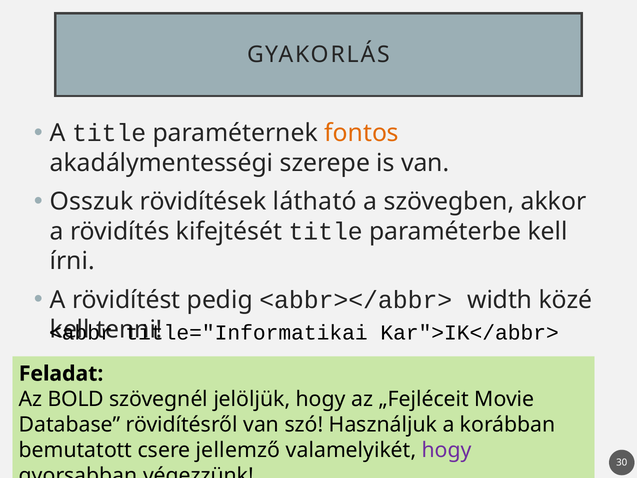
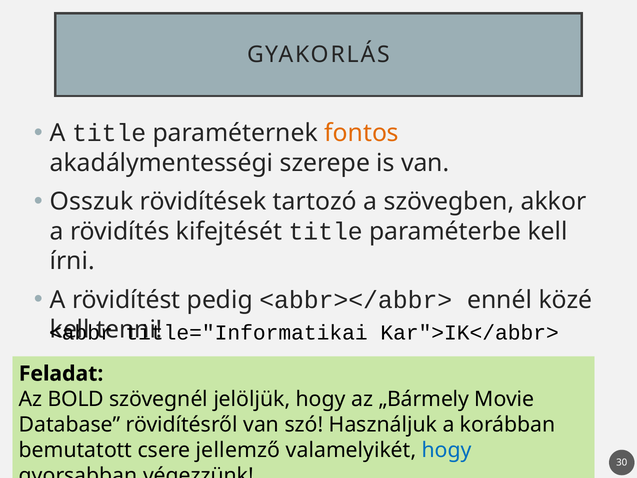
látható: látható -> tartozó (315, 202)
width: width -> ennél (500, 300)
„Fejléceit: „Fejléceit -> „Bármely (424, 399)
hogy colour: purple -> blue (447, 450)
